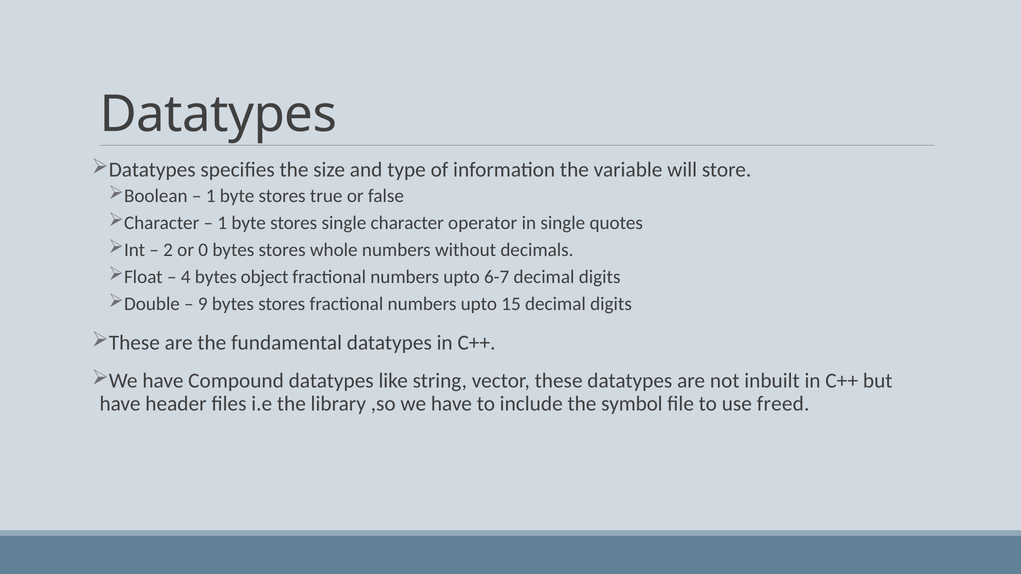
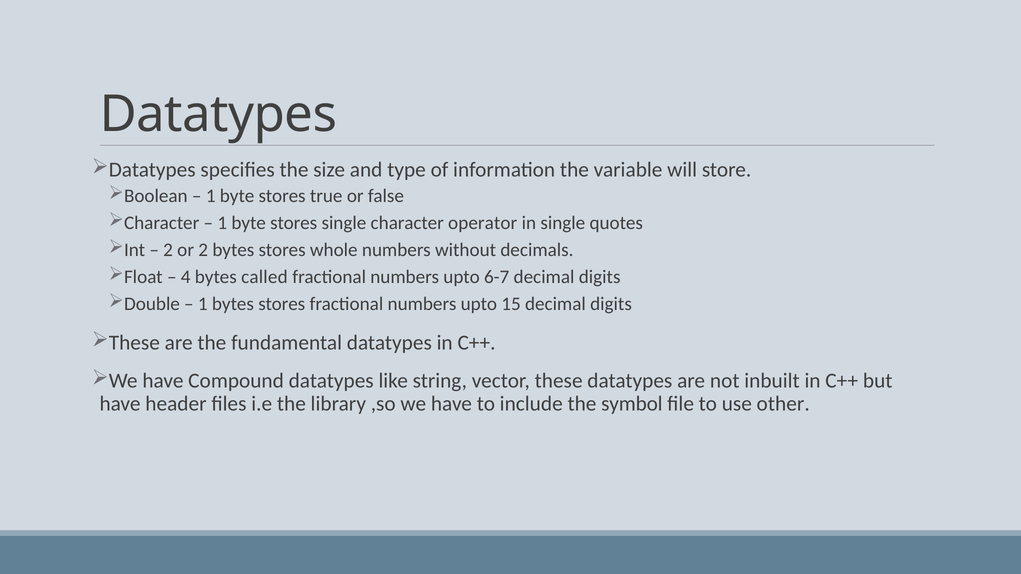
or 0: 0 -> 2 (203, 250)
object: object -> called (264, 277)
9: 9 -> 1 (203, 304)
freed: freed -> other (783, 404)
